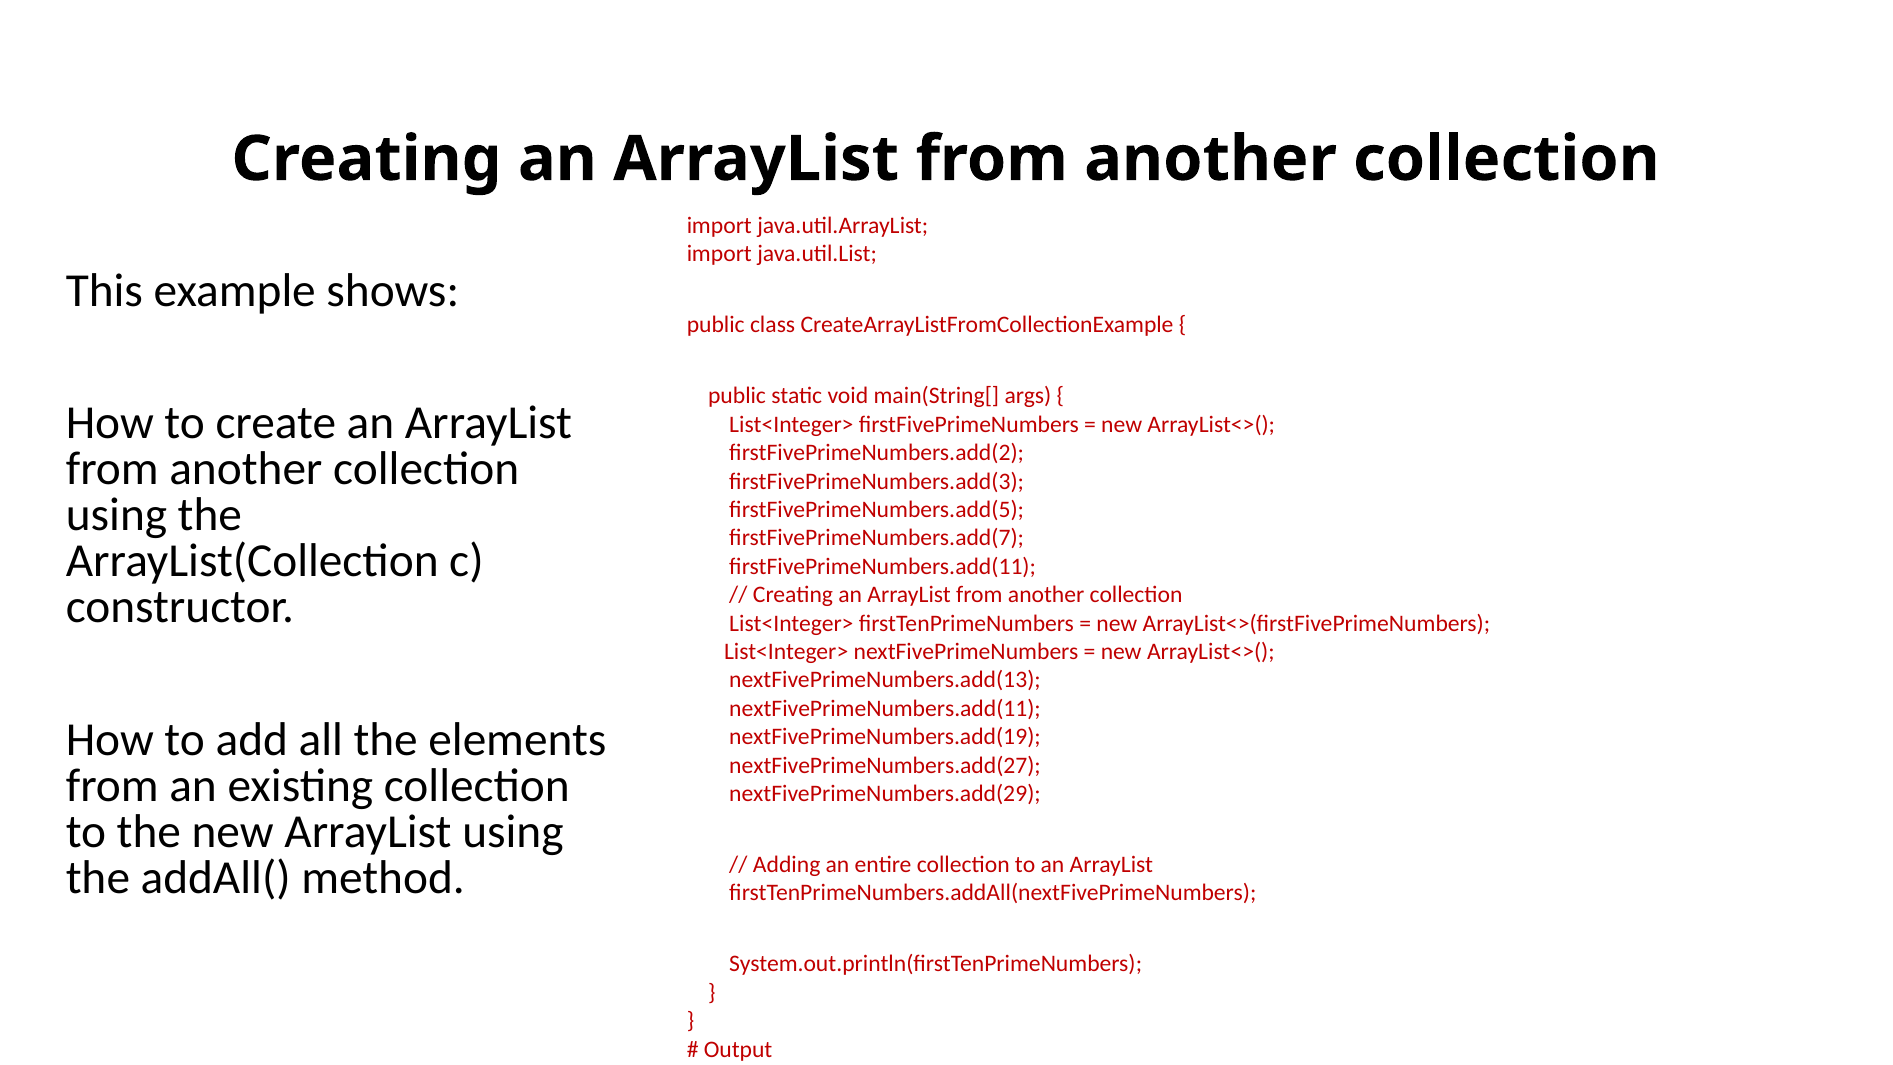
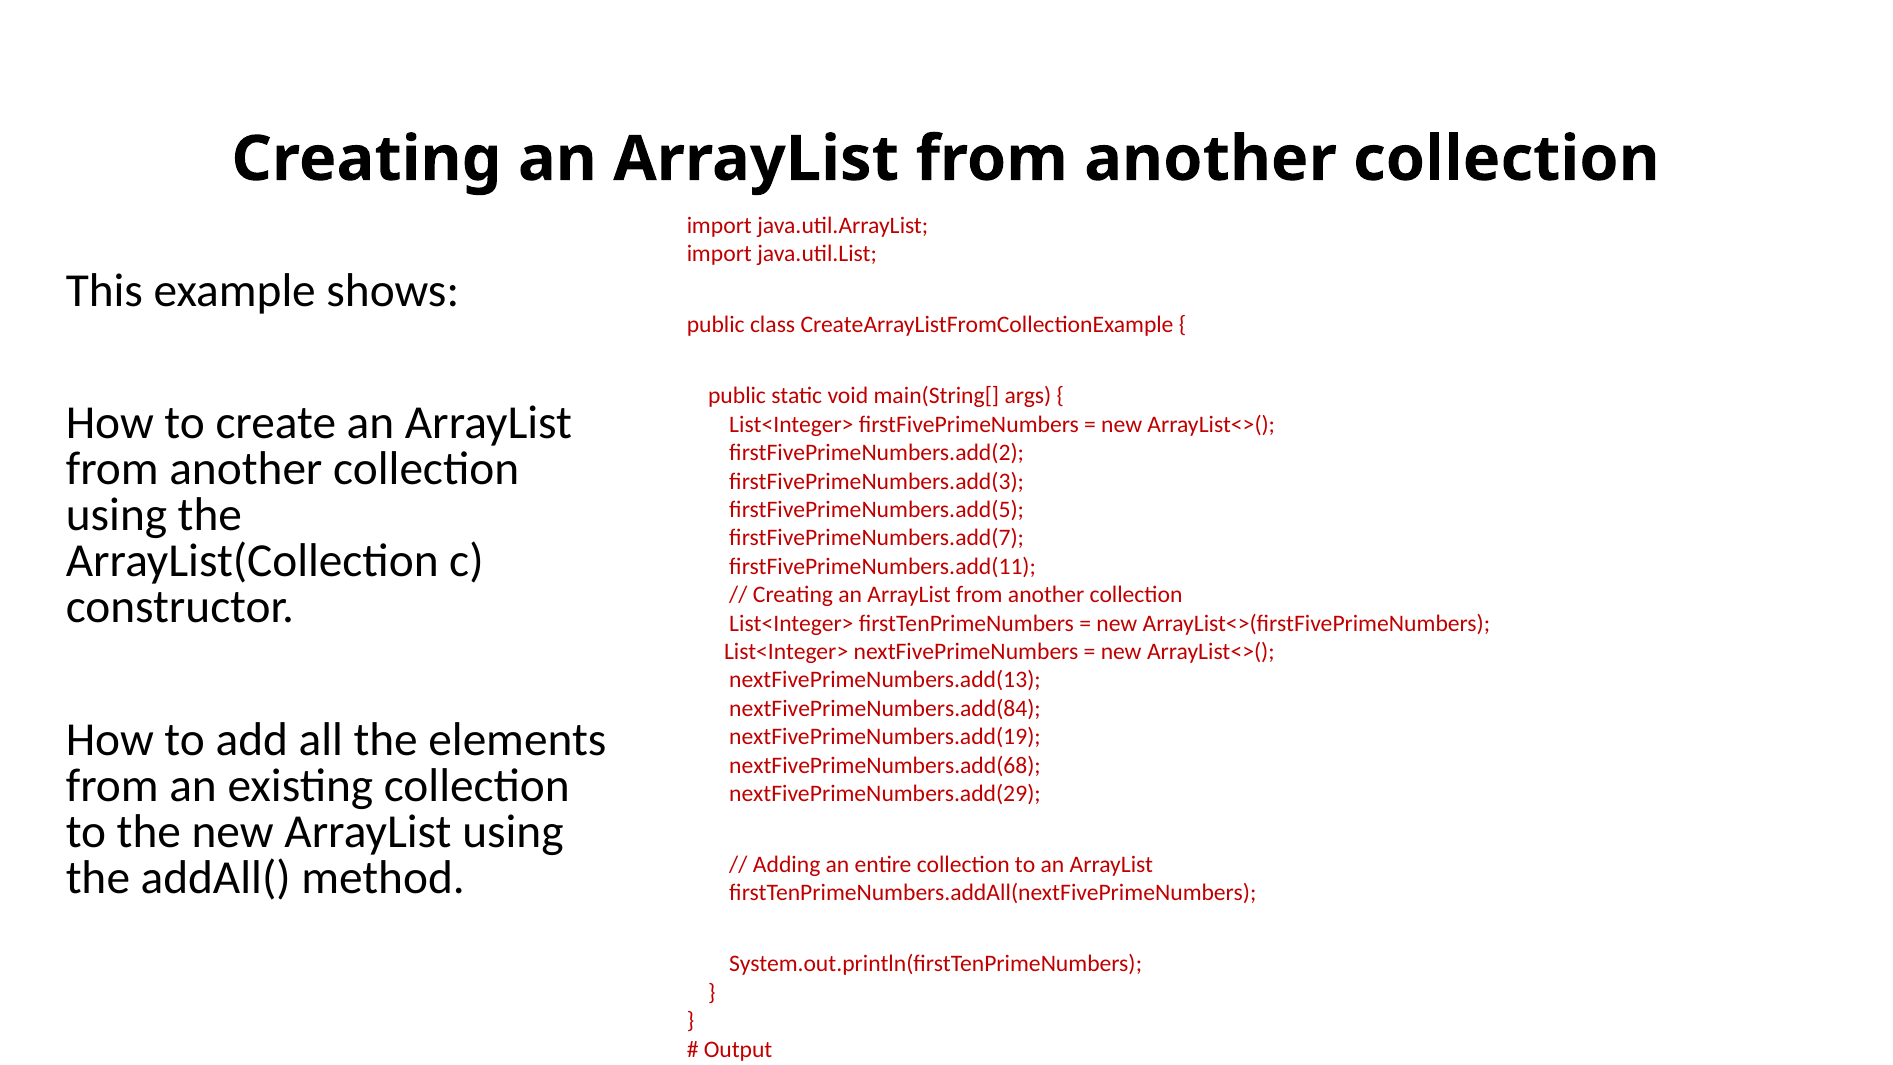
nextFivePrimeNumbers.add(11: nextFivePrimeNumbers.add(11 -> nextFivePrimeNumbers.add(84 (885, 708)
nextFivePrimeNumbers.add(27: nextFivePrimeNumbers.add(27 -> nextFivePrimeNumbers.add(68 (885, 765)
